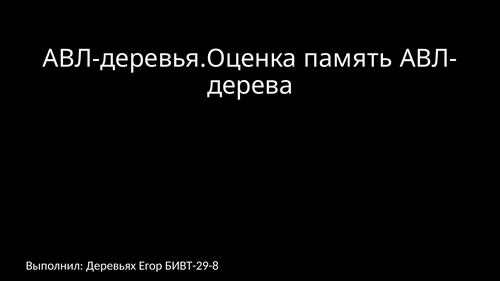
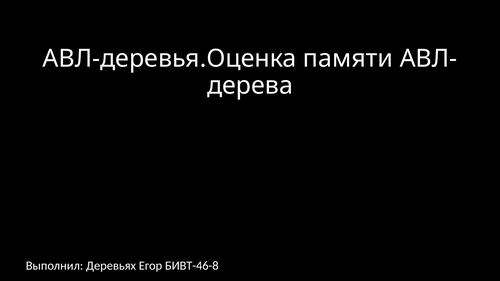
память: память -> памяти (348, 59)
БИВТ-29-8: БИВТ-29-8 -> БИВТ-46-8 (192, 266)
